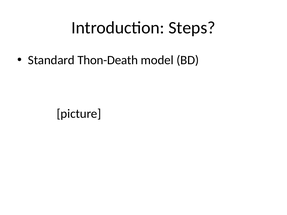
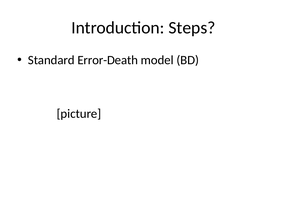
Thon-Death: Thon-Death -> Error-Death (108, 60)
